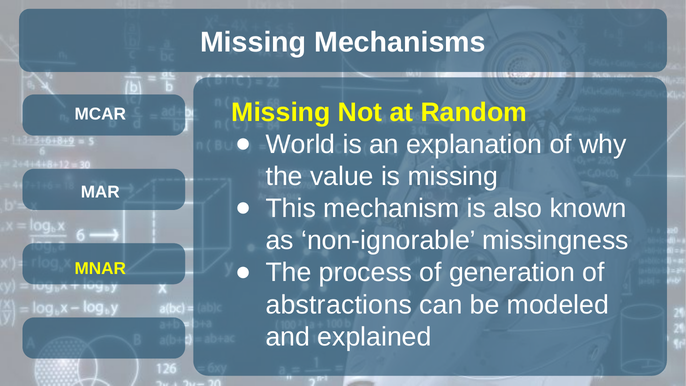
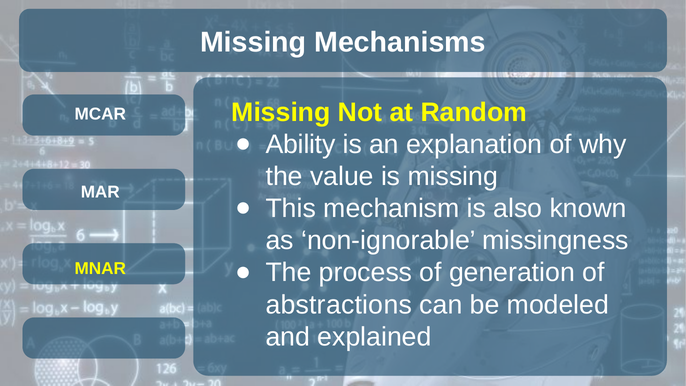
World: World -> Ability (301, 144)
